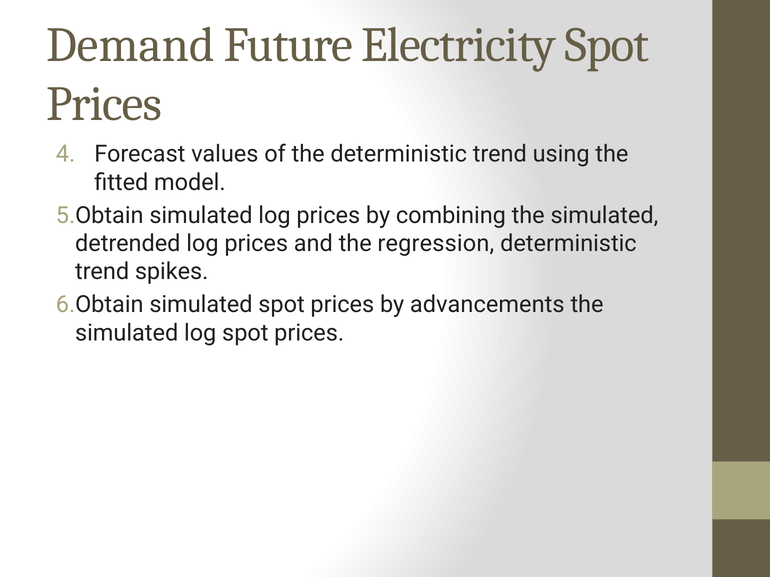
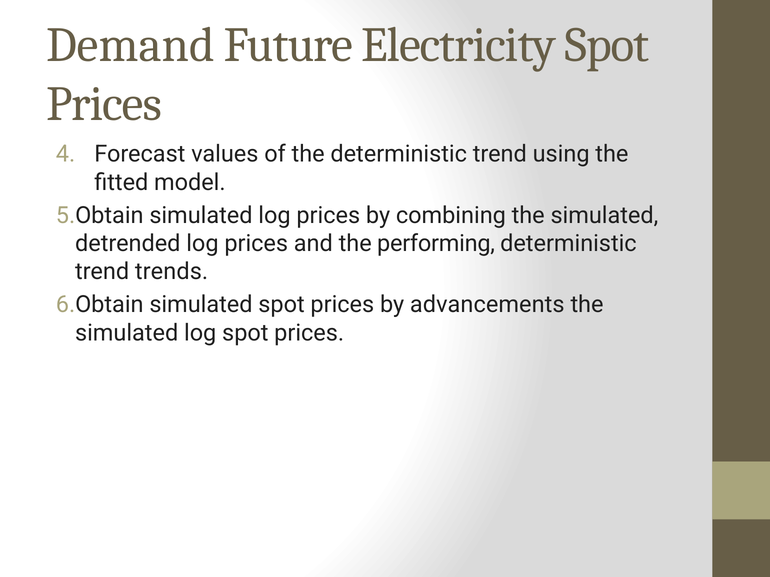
regression: regression -> performing (436, 244)
spikes: spikes -> trends (172, 272)
